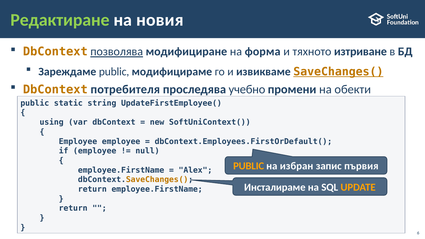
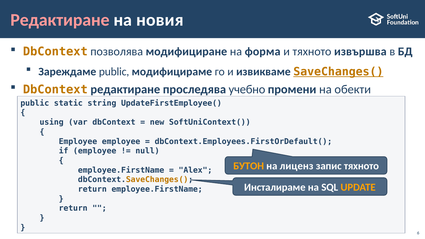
Редактиране colour: light green -> pink (60, 20)
позволява underline: present -> none (117, 52)
изтриване: изтриване -> извършва (360, 52)
DbContext потребителя: потребителя -> редактиране (125, 90)
PUBLIC: PUBLIC -> БУТОН (249, 166)
избран: избран -> лиценз (297, 166)
запис първия: първия -> тяхното (361, 166)
